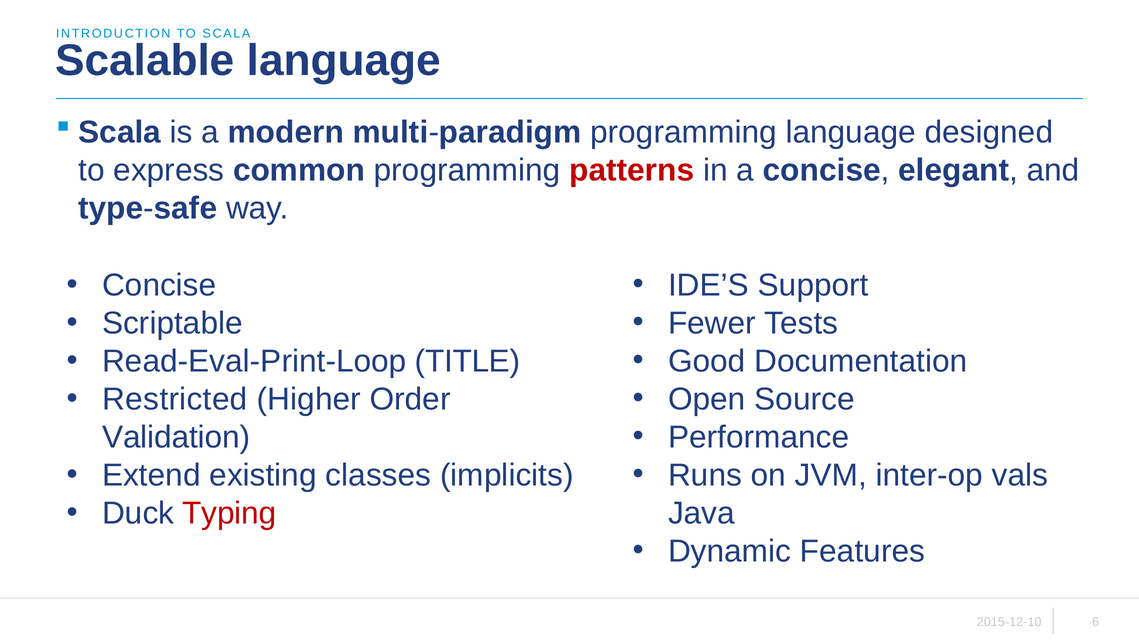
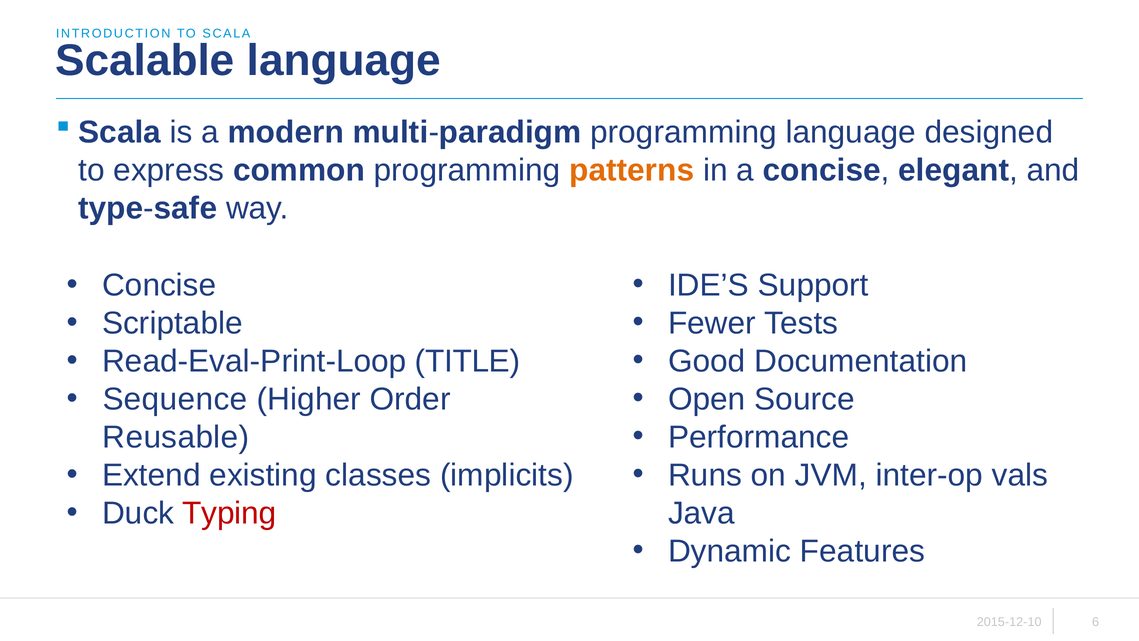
patterns colour: red -> orange (632, 170)
Restricted: Restricted -> Sequence (175, 399)
Validation: Validation -> Reusable (176, 437)
